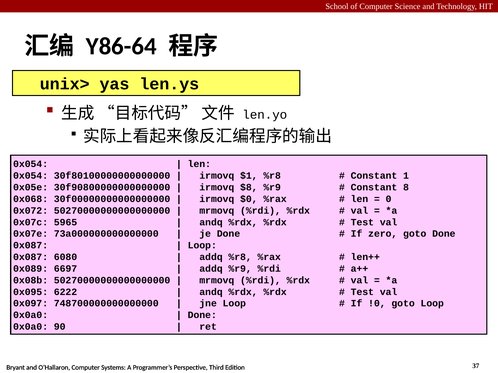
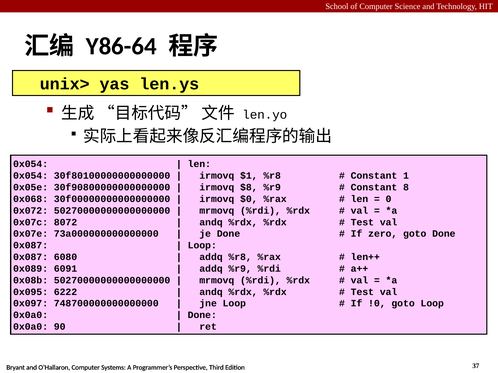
5965: 5965 -> 8072 (66, 222)
6697: 6697 -> 6091 (66, 269)
